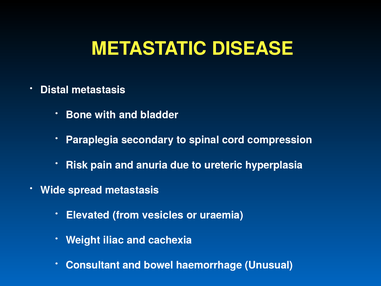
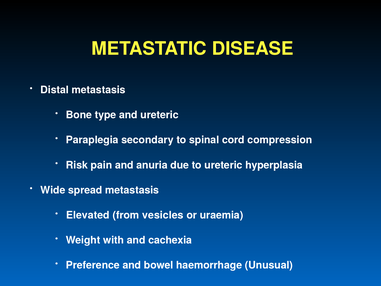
with: with -> type (105, 115)
and bladder: bladder -> ureteric (160, 115)
iliac: iliac -> with (114, 240)
Consultant: Consultant -> Preference (93, 265)
